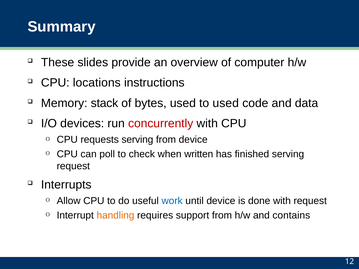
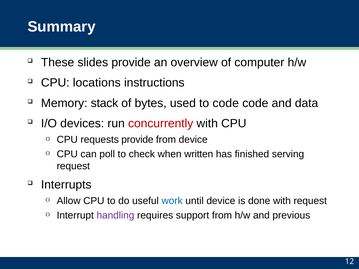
to used: used -> code (226, 103)
requests serving: serving -> provide (137, 140)
handling colour: orange -> purple (115, 215)
contains: contains -> previous (291, 215)
